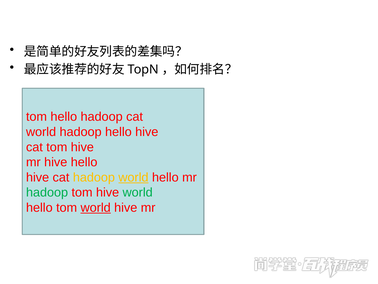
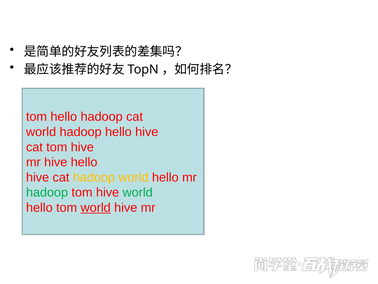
world underline: present -> none (133, 177)
